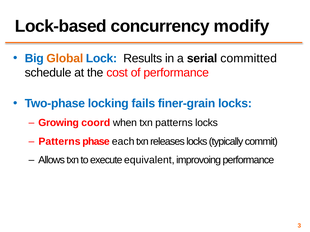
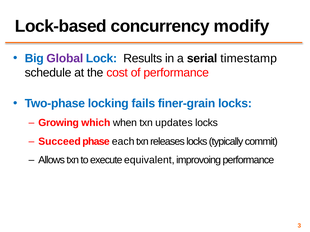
Global colour: orange -> purple (65, 58)
committed: committed -> timestamp (249, 58)
coord: coord -> which (96, 123)
txn patterns: patterns -> updates (174, 123)
Patterns: Patterns -> Succeed (60, 142)
